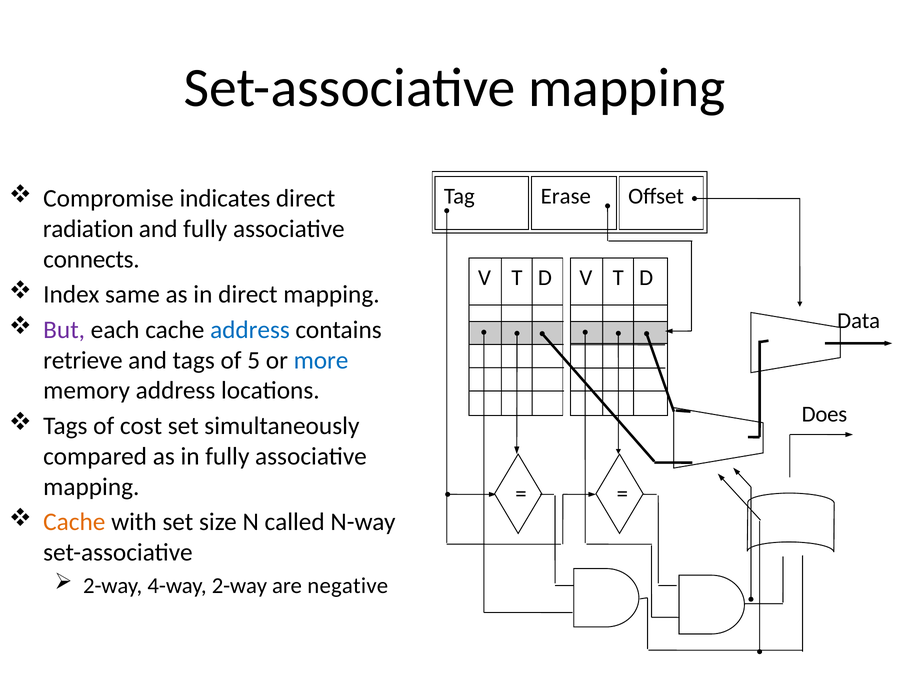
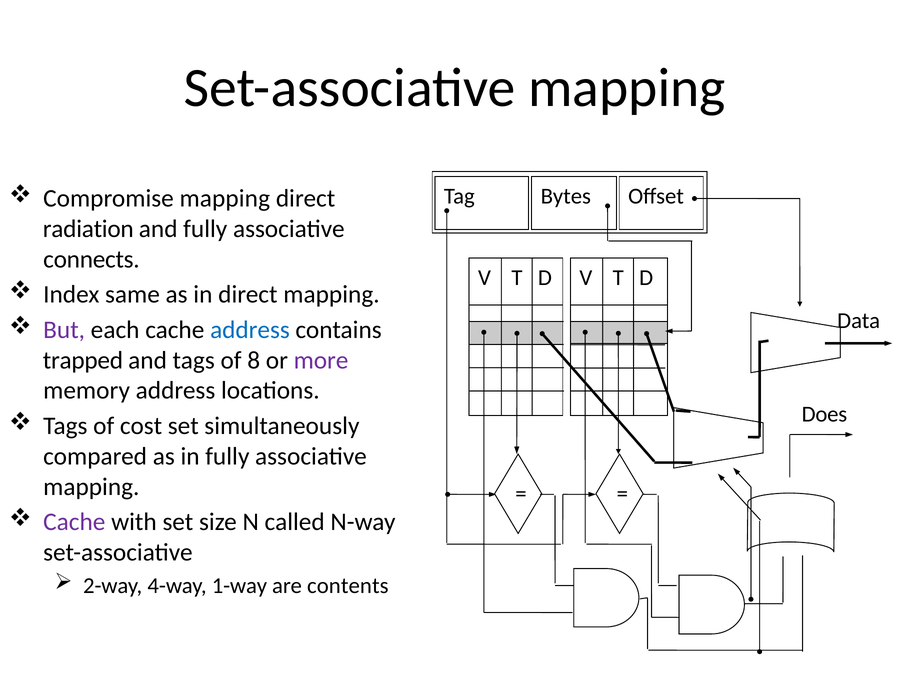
Compromise indicates: indicates -> mapping (225, 199)
Erase: Erase -> Bytes (566, 196)
retrieve: retrieve -> trapped (83, 361)
5: 5 -> 8 (254, 361)
more colour: blue -> purple (321, 361)
Cache colour: orange -> purple (74, 522)
4-way 2-way: 2-way -> 1-way (239, 586)
negative: negative -> contents (348, 586)
